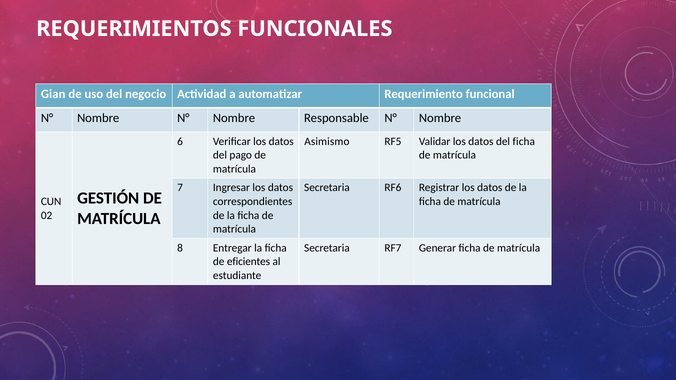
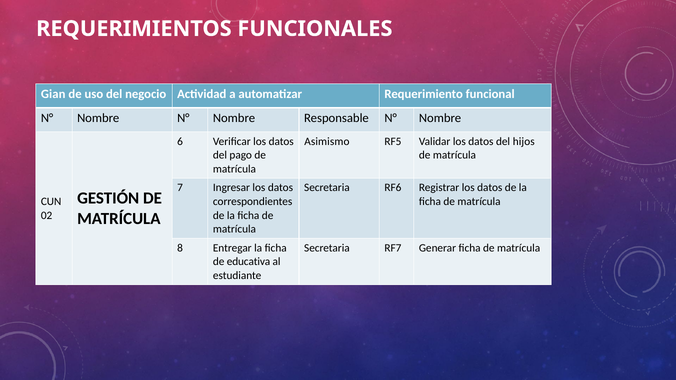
del ficha: ficha -> hijos (524, 141)
eficientes: eficientes -> educativa (249, 262)
